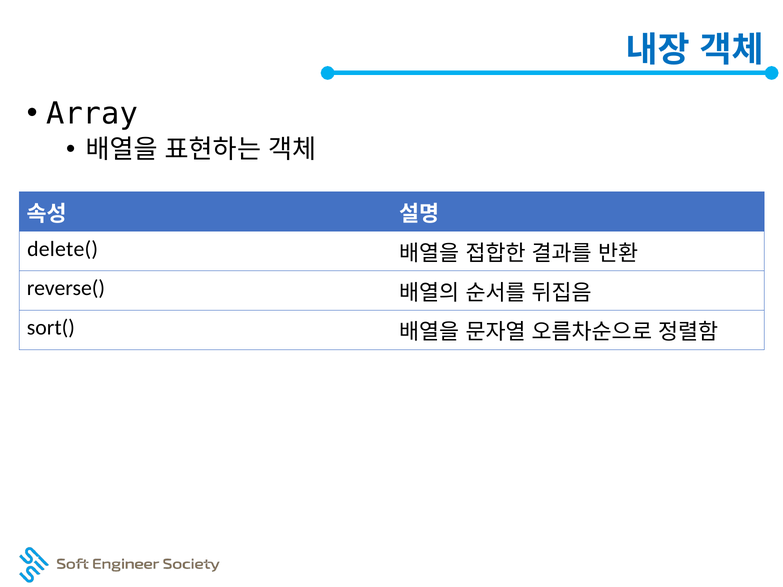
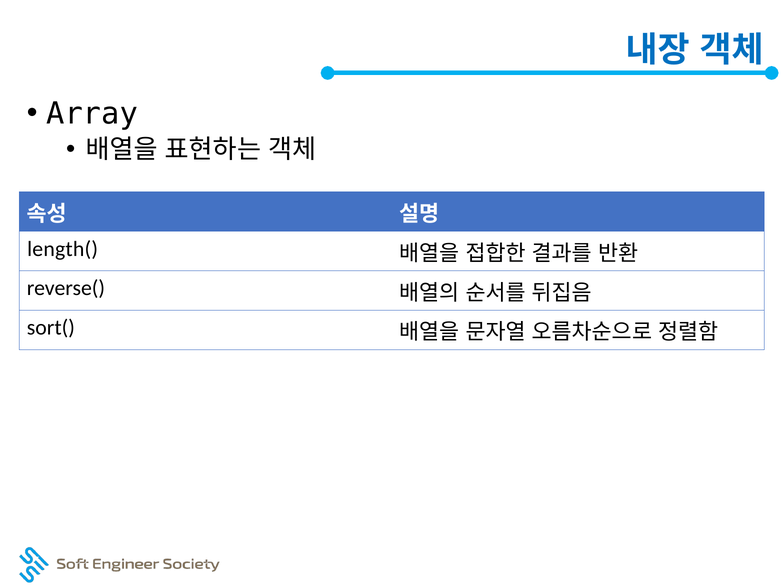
delete(: delete( -> length( (63, 249)
